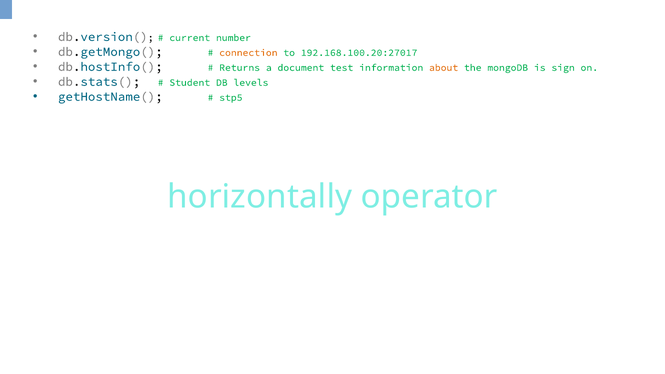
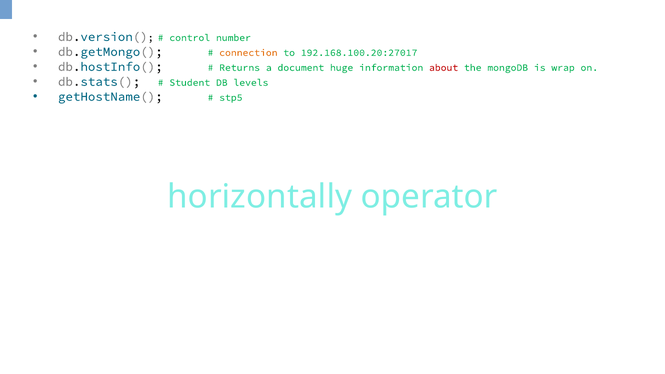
current: current -> control (190, 38)
test: test -> huge (342, 68)
about colour: orange -> red (444, 68)
sign: sign -> wrap (563, 68)
